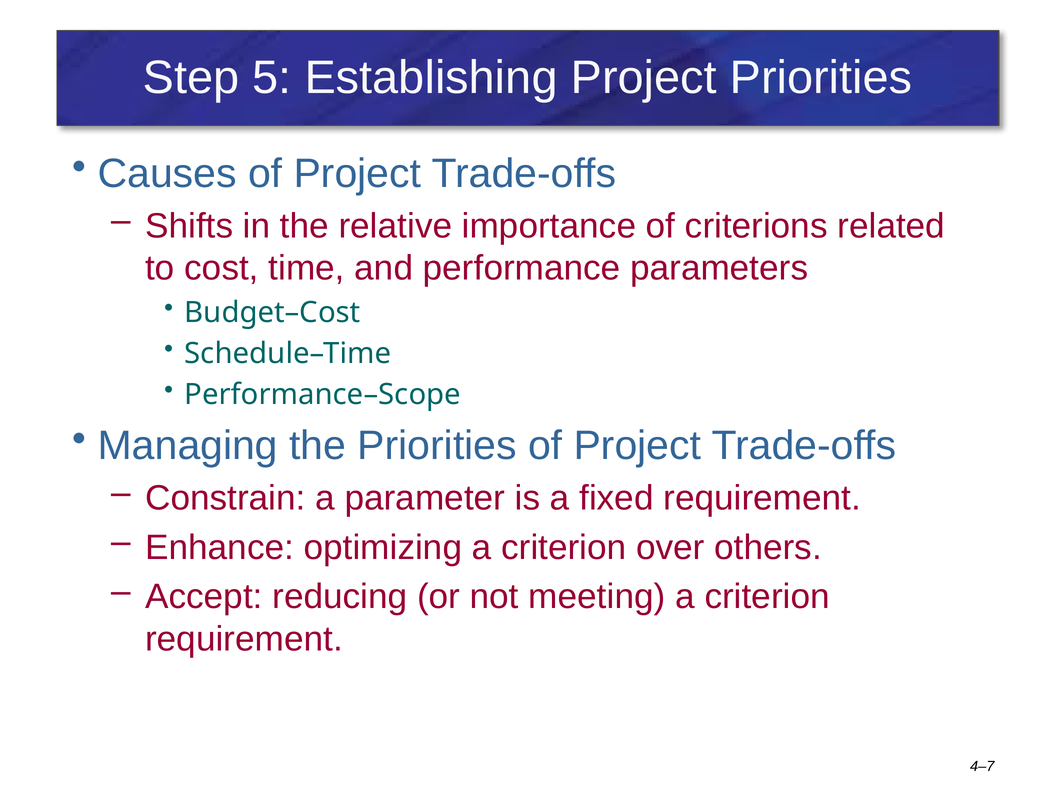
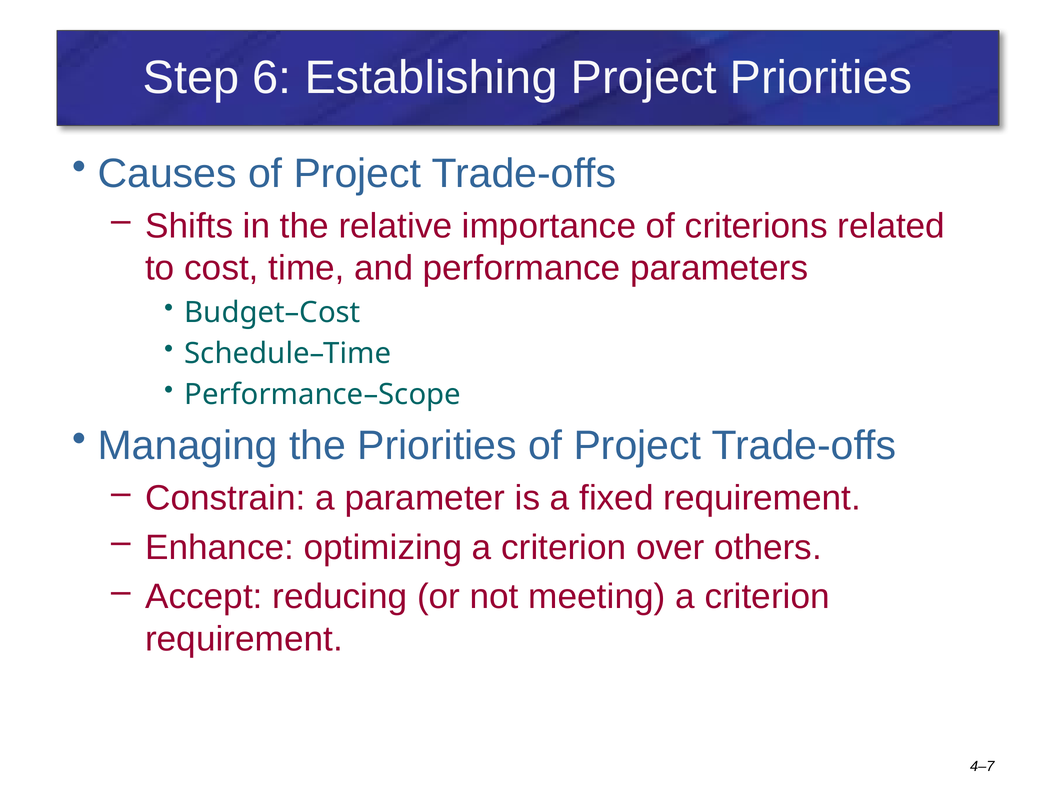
5: 5 -> 6 (272, 78)
